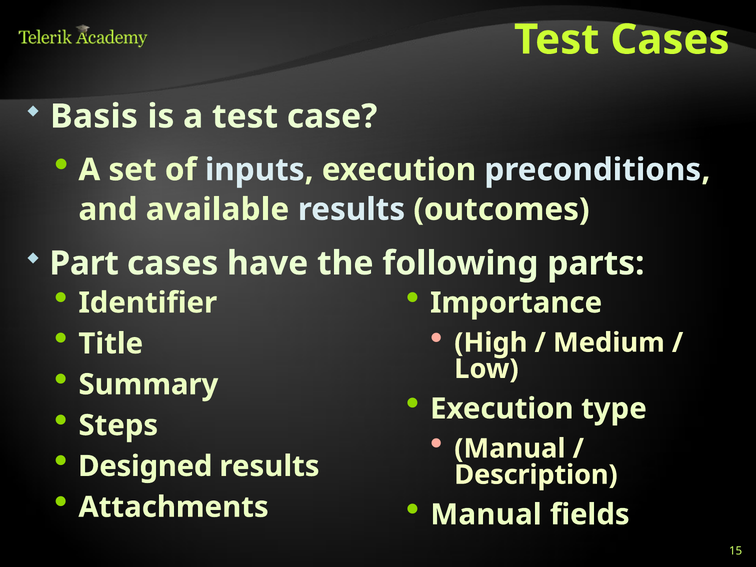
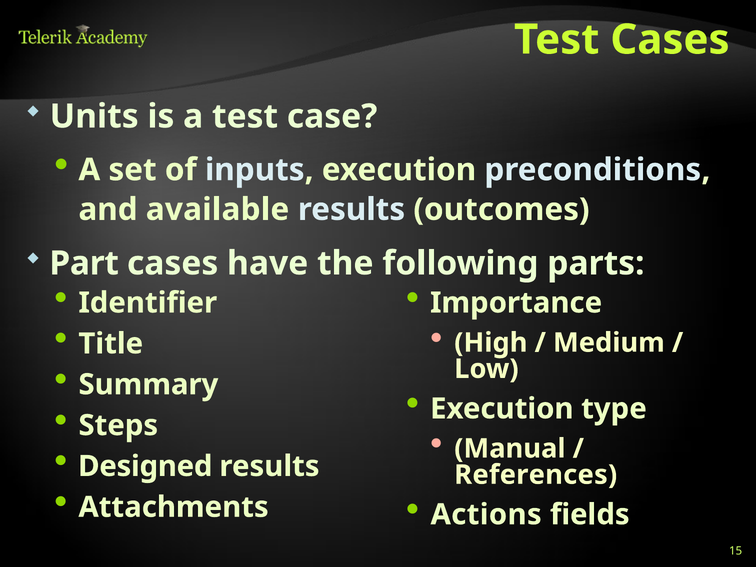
Basis: Basis -> Units (94, 116)
Description: Description -> References (536, 475)
Manual: Manual -> Actions (486, 515)
